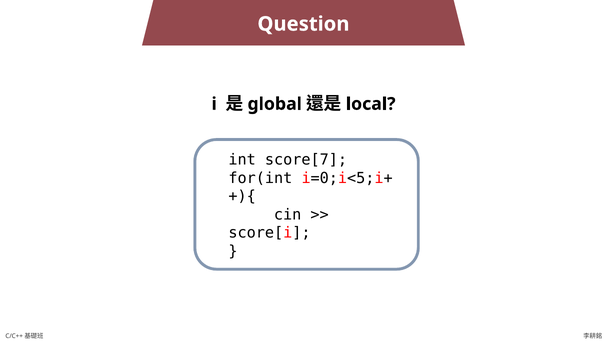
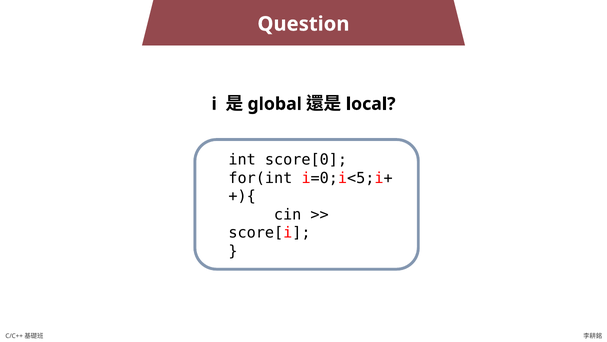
score[7: score[7 -> score[0 (306, 160)
